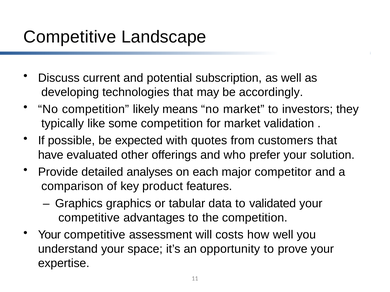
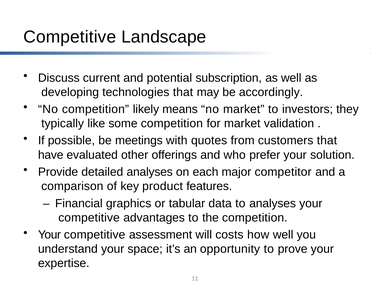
expected: expected -> meetings (139, 141)
Graphics: Graphics -> Financial (79, 204)
to validated: validated -> analyses (273, 204)
